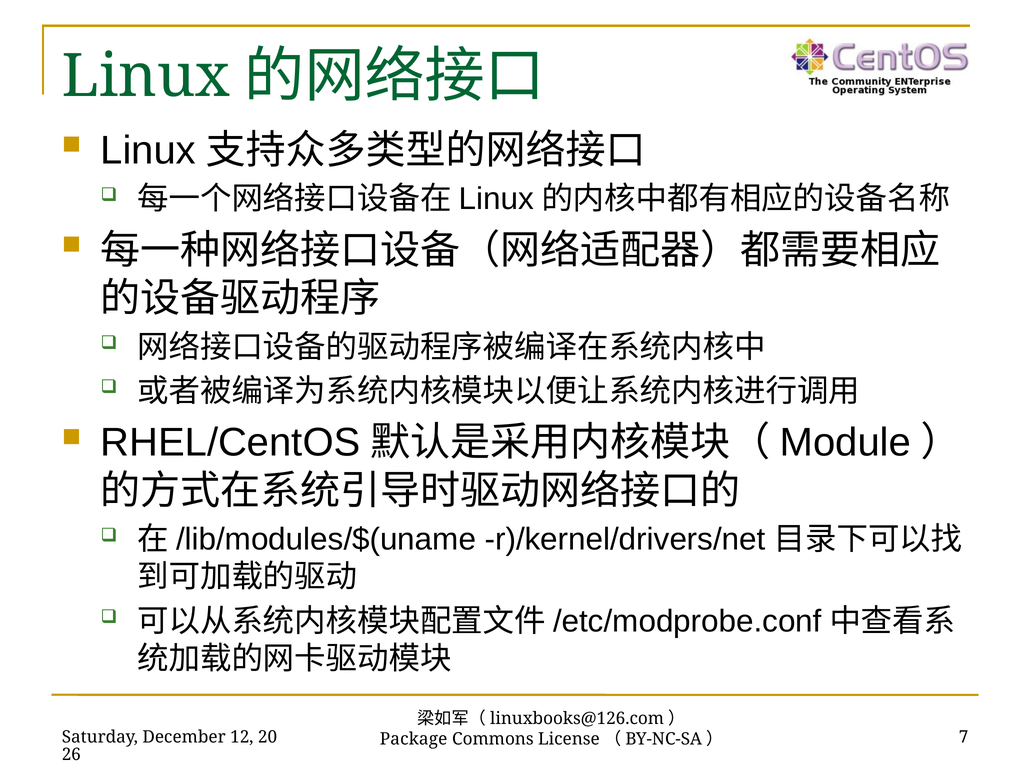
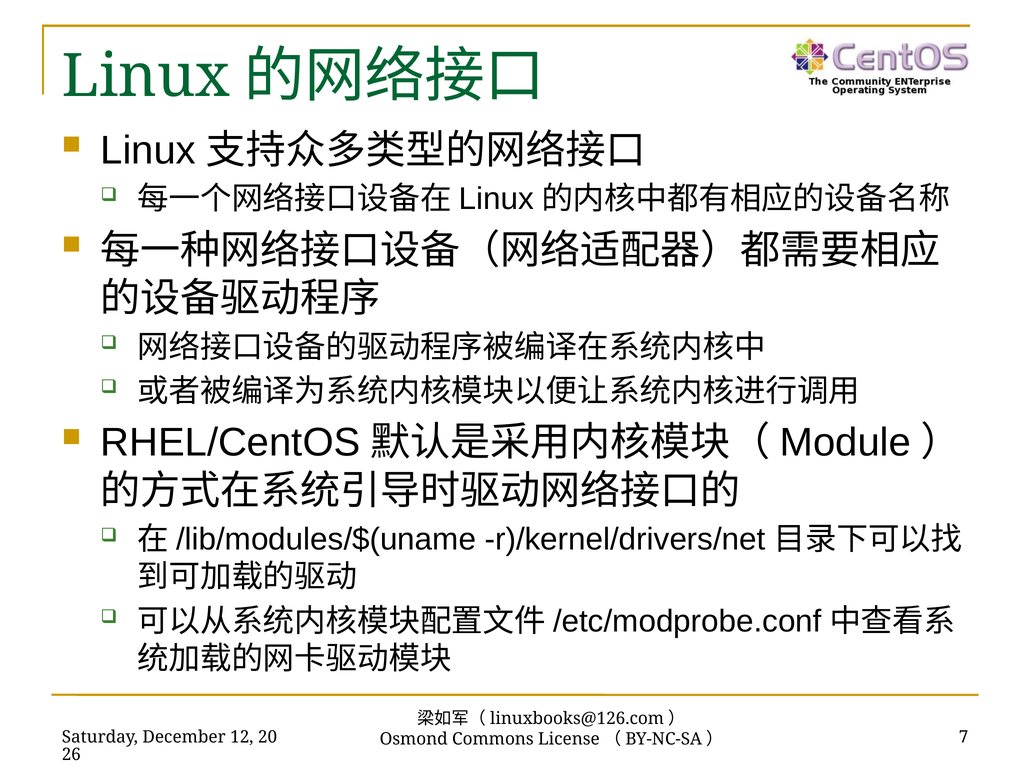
Package: Package -> Osmond (414, 740)
